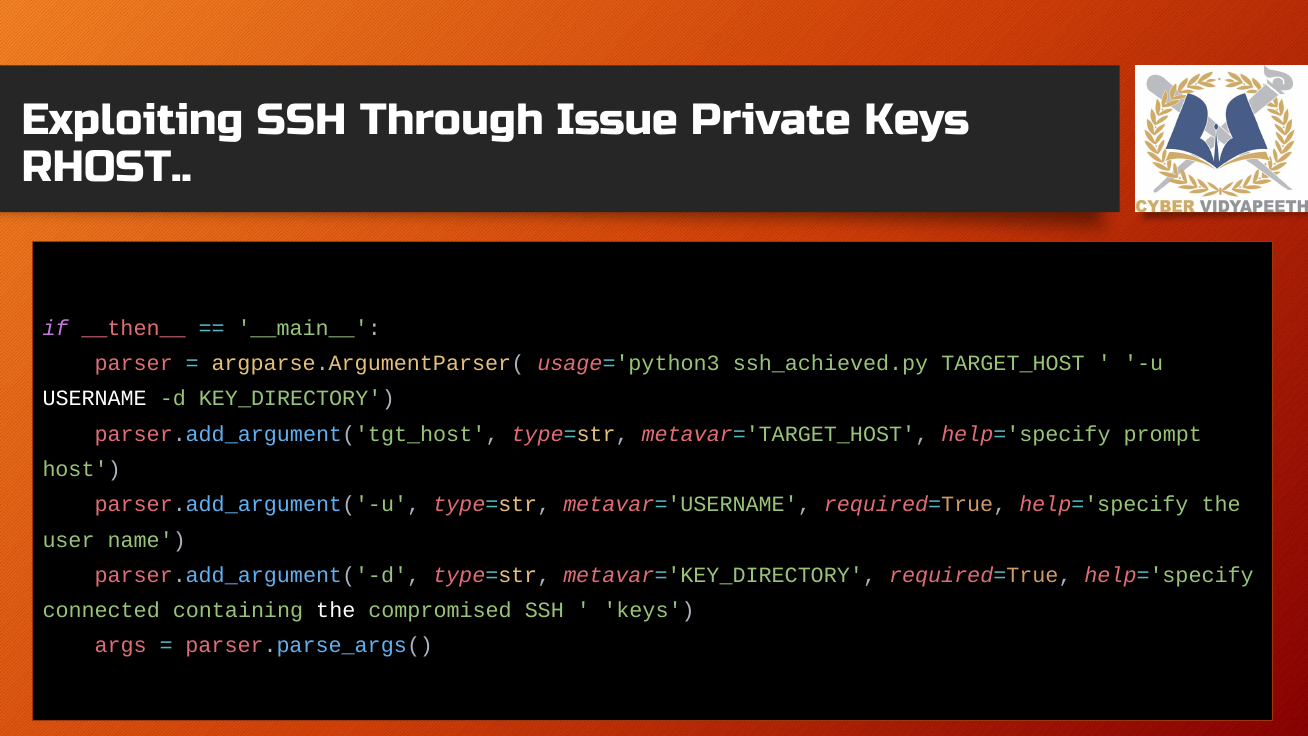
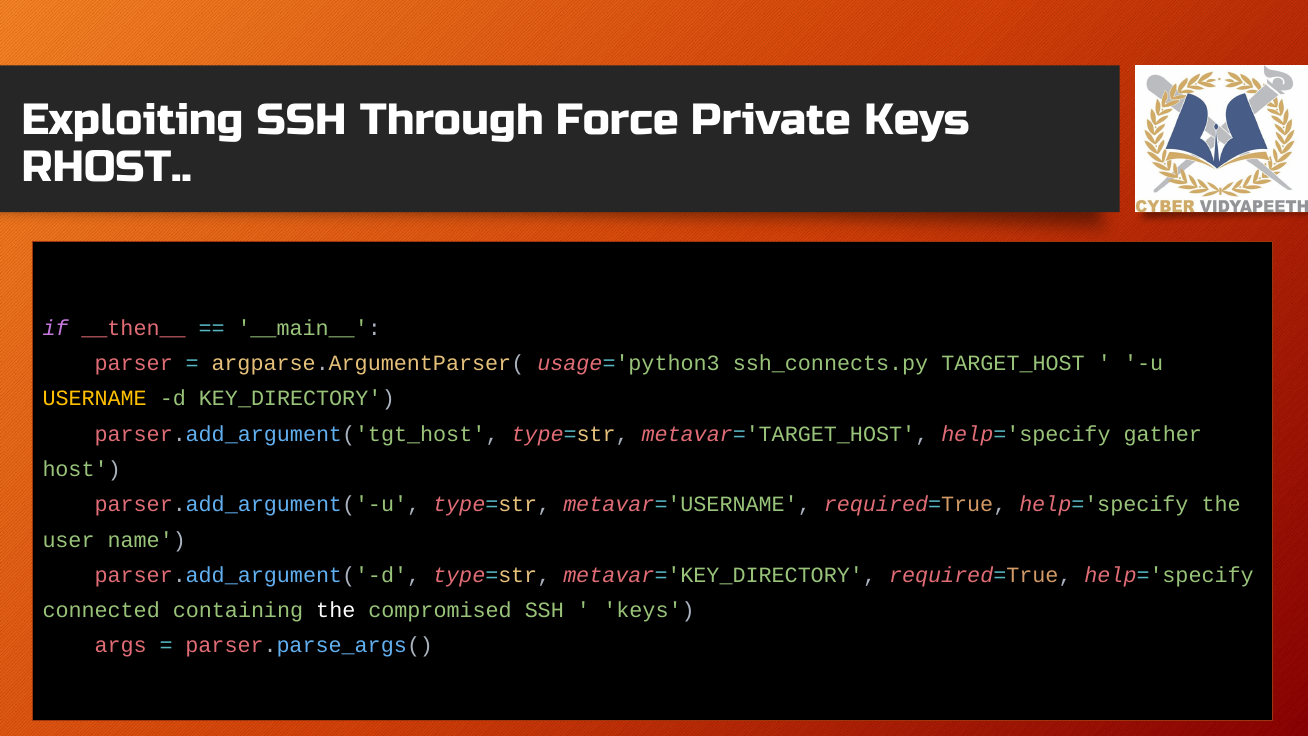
Issue: Issue -> Force (617, 120)
ssh_achieved.py: ssh_achieved.py -> ssh_connects.py (831, 363)
USERNAME colour: white -> yellow (95, 399)
prompt: prompt -> gather (1163, 434)
